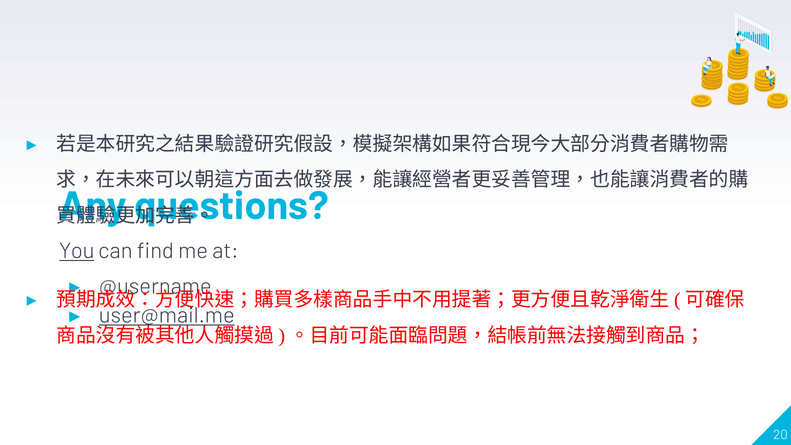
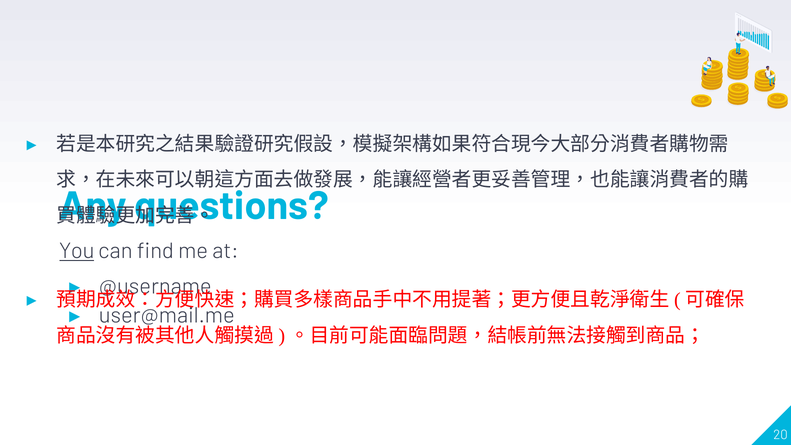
user@mail.me underline: present -> none (167, 316)
